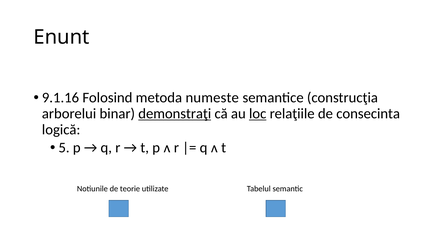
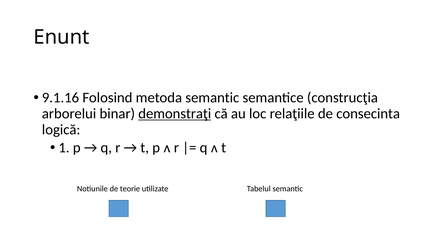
metoda numeste: numeste -> semantic (212, 98)
loc underline: present -> none (258, 114)
5: 5 -> 1 (64, 148)
